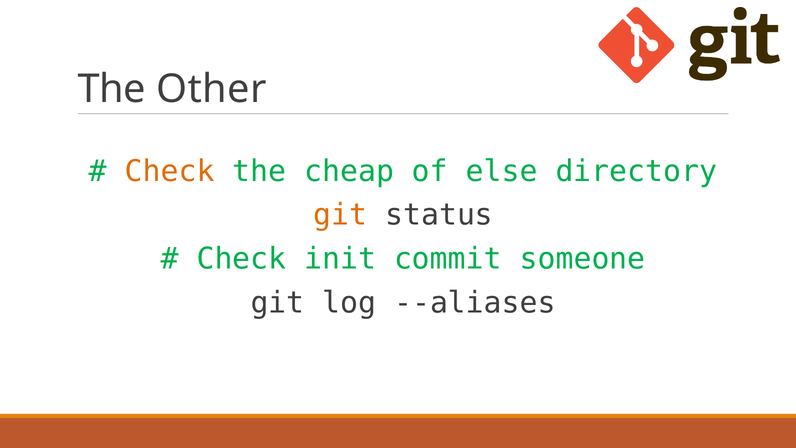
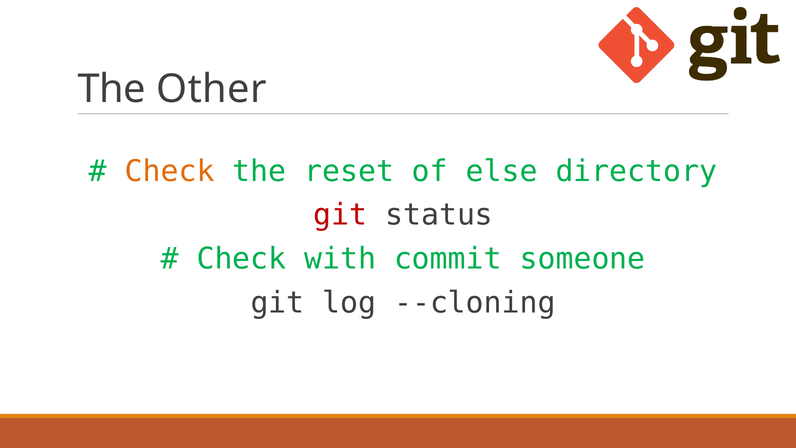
cheap: cheap -> reset (349, 171)
git colour: orange -> red (340, 215)
init: init -> with (340, 259)
--aliases: --aliases -> --cloning (475, 303)
